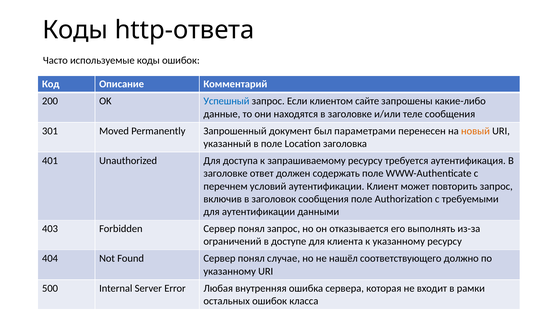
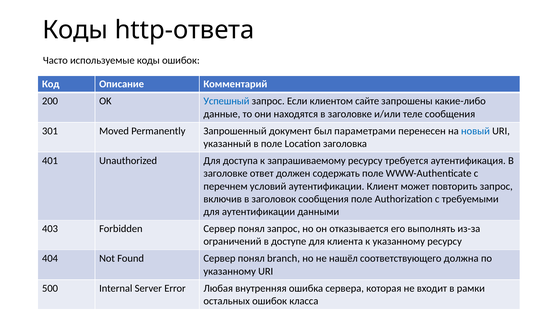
новый colour: orange -> blue (475, 131)
случае: случае -> branch (284, 259)
должно: должно -> должна (461, 259)
